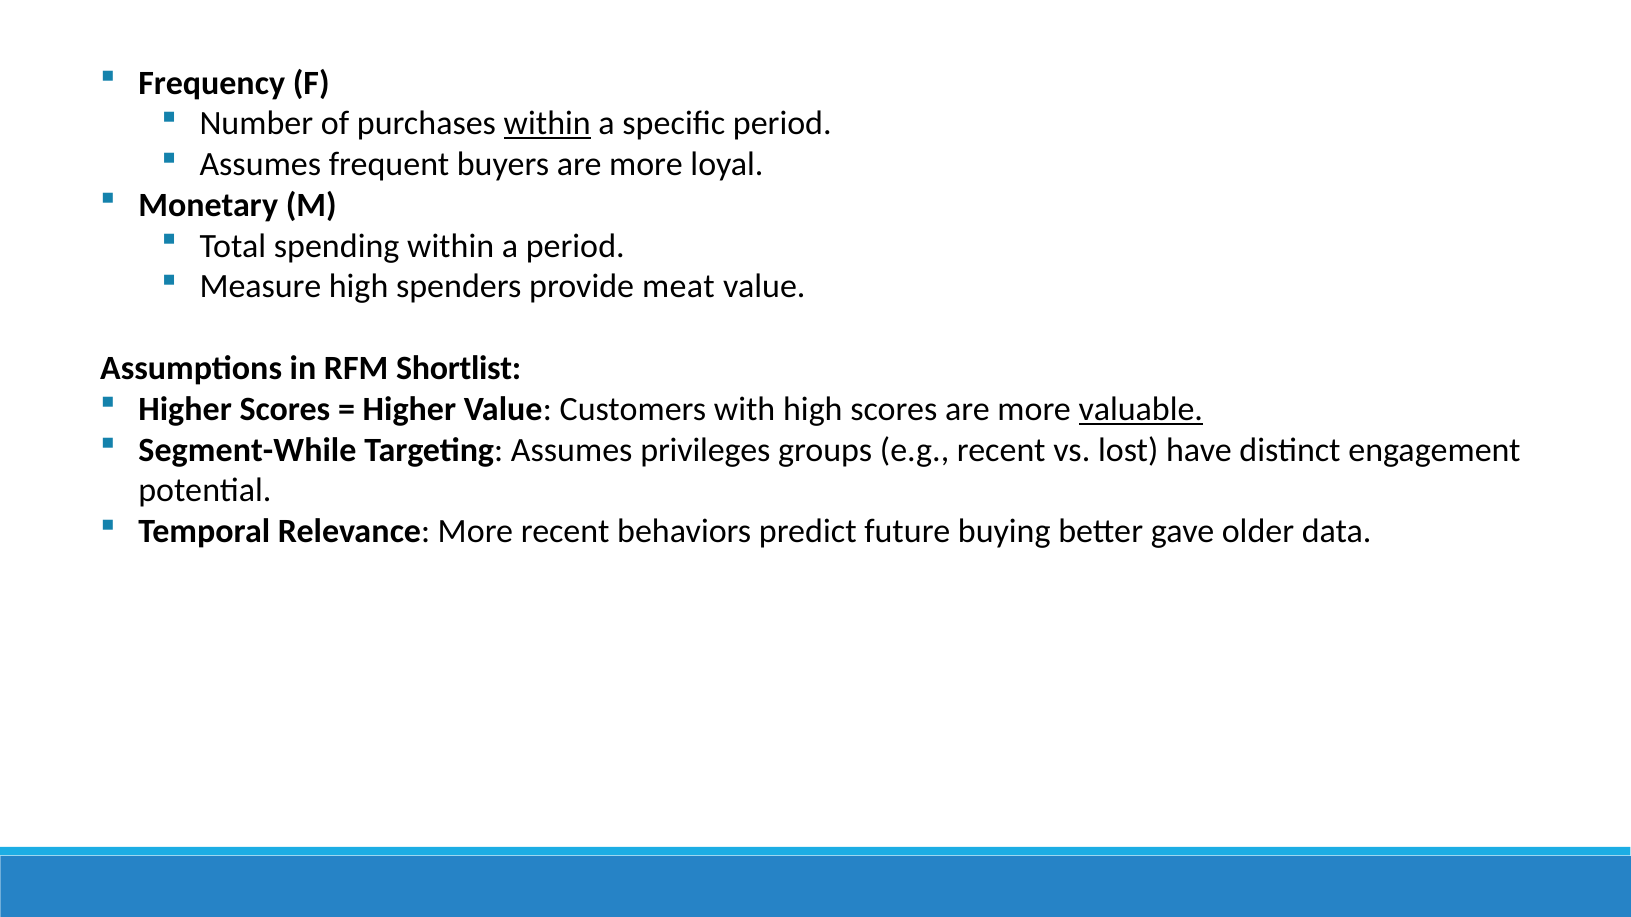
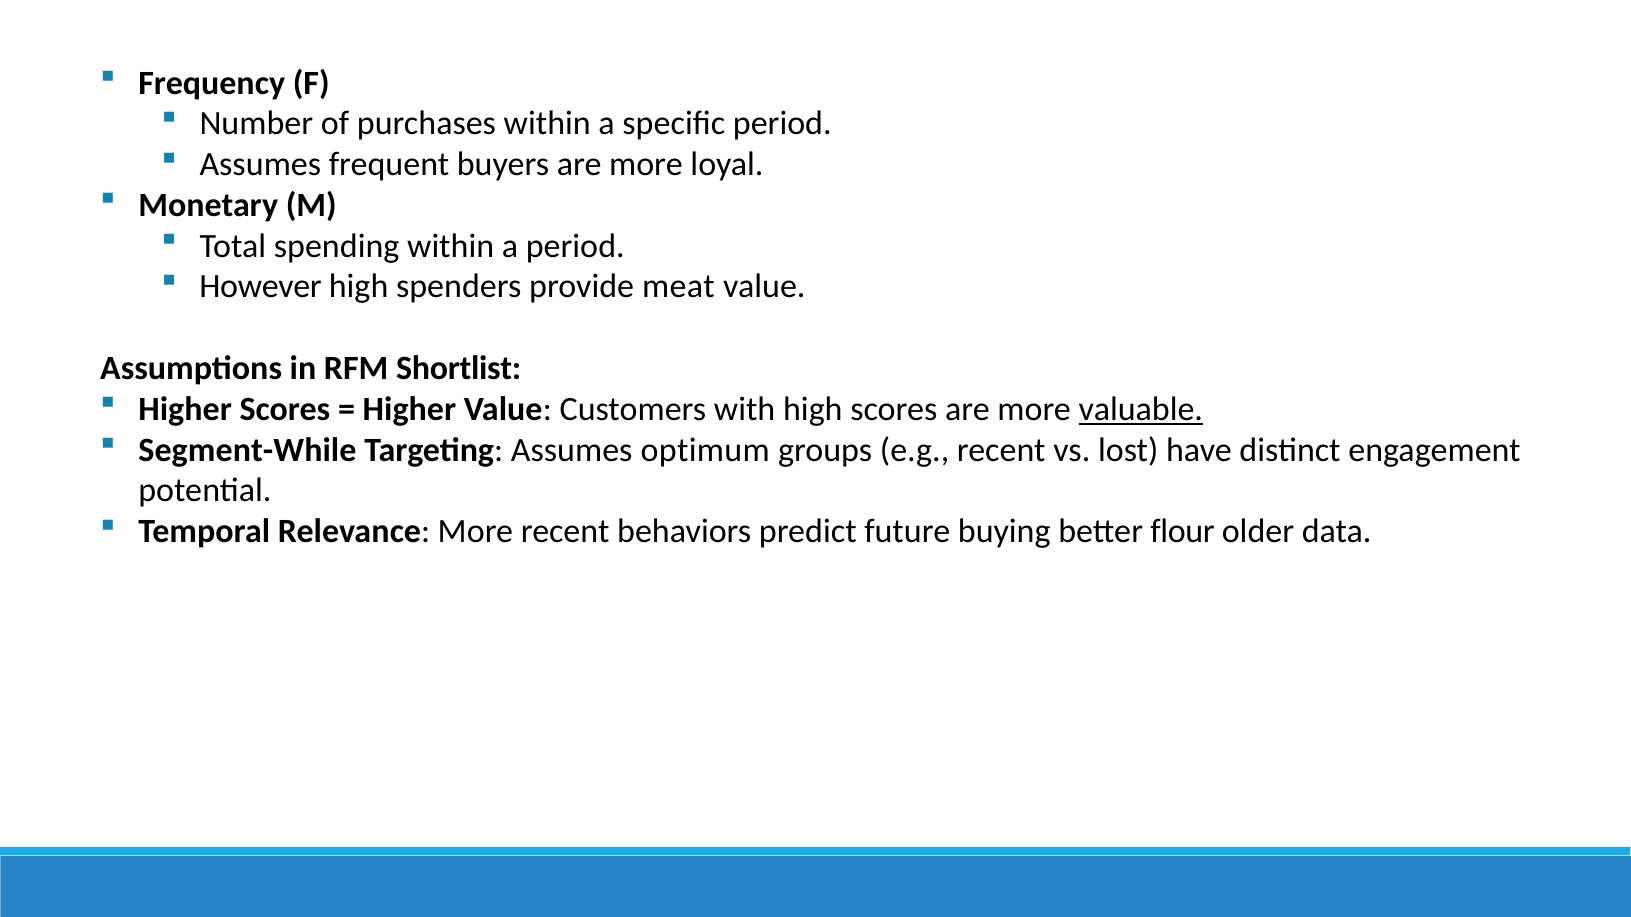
within underline: present -> none (547, 124)
Measure: Measure -> However (261, 287)
privileges: privileges -> optimum (705, 450)
gave: gave -> flour (1183, 532)
